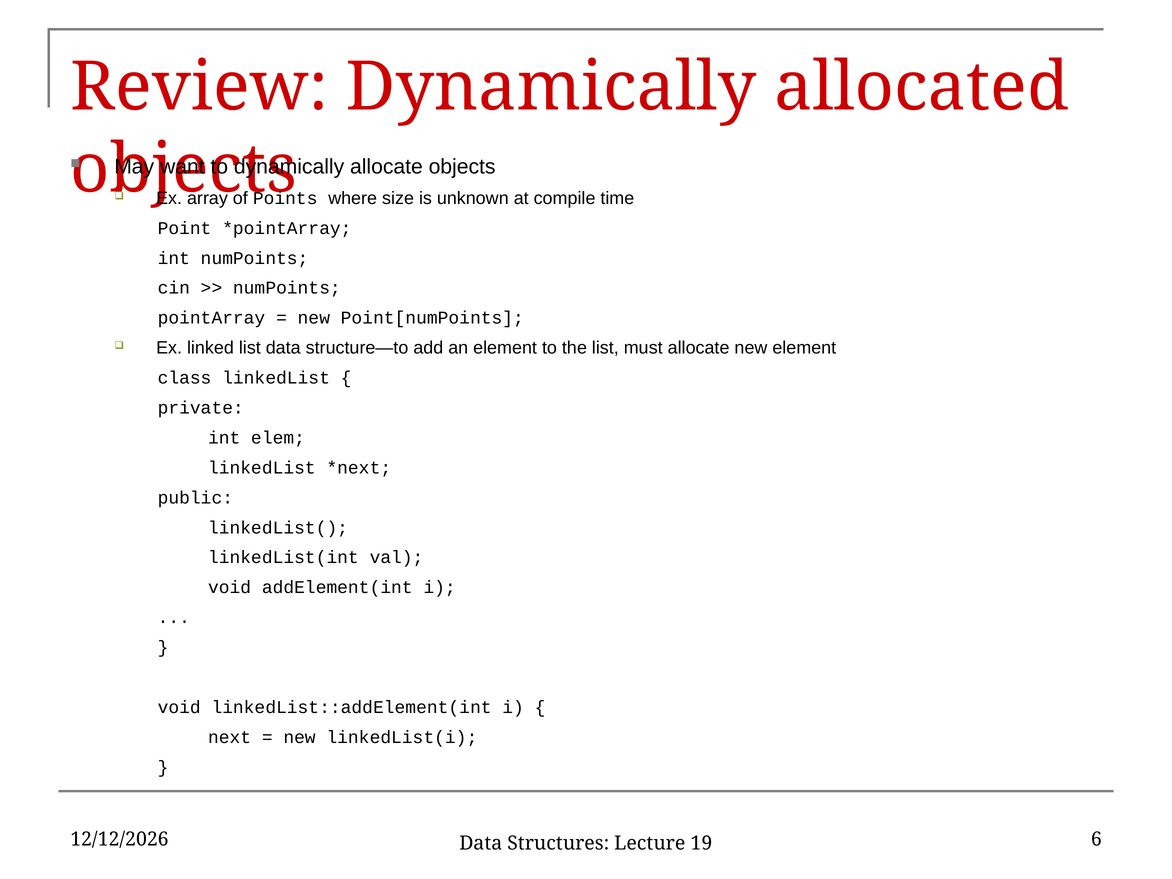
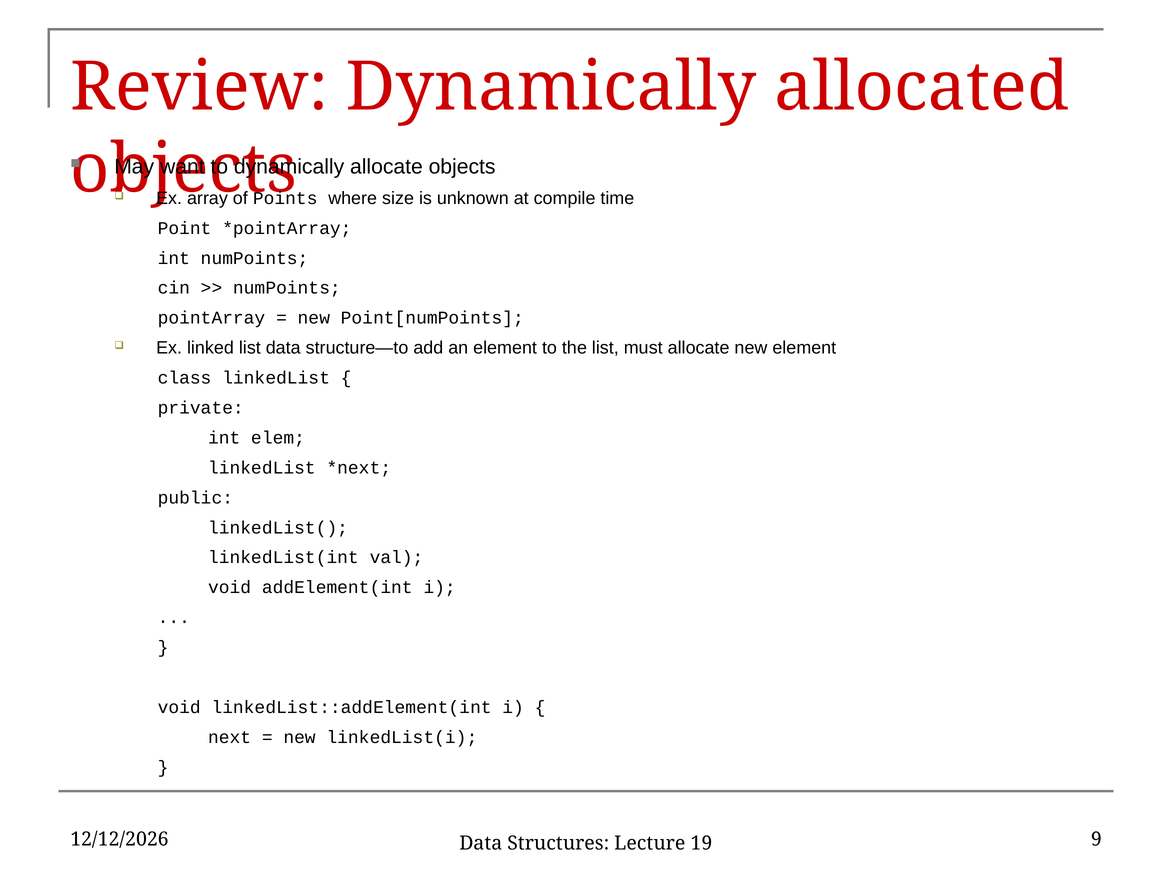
6: 6 -> 9 (1096, 839)
